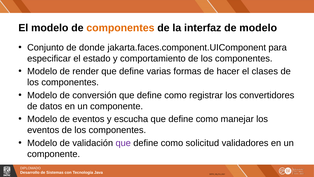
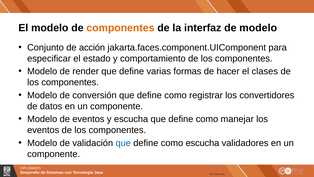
donde: donde -> acción (92, 47)
que colour: purple -> blue (123, 143)
como solicitud: solicitud -> escucha (202, 143)
